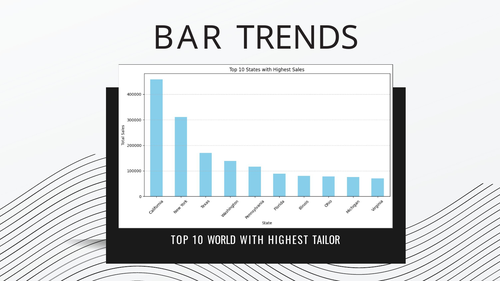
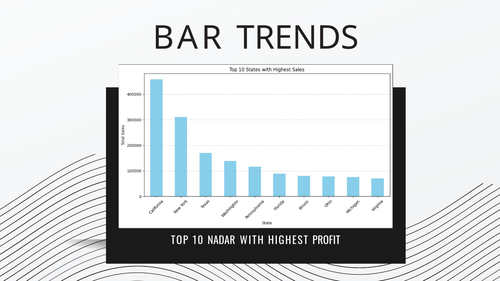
WORLD: WORLD -> NADAR (221, 241)
TAILOR: TAILOR -> PROFIT (326, 241)
